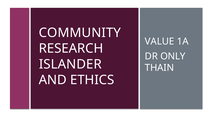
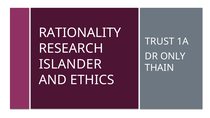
COMMUNITY: COMMUNITY -> RATIONALITY (80, 33)
VALUE: VALUE -> TRUST (160, 41)
